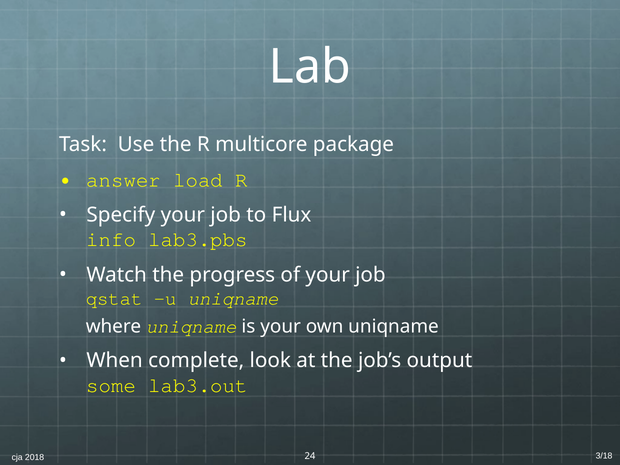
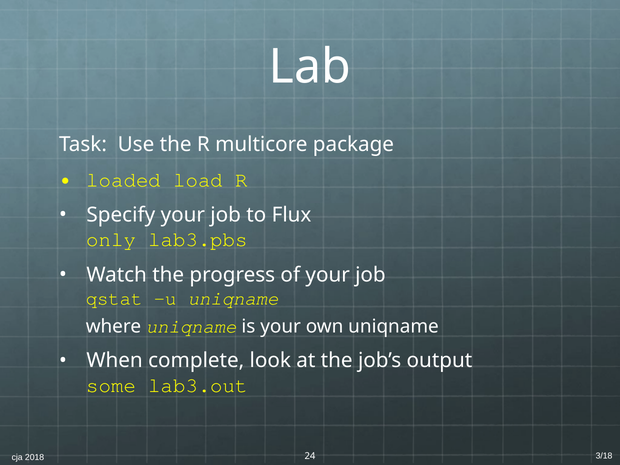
answer: answer -> loaded (124, 180)
info: info -> only (111, 240)
